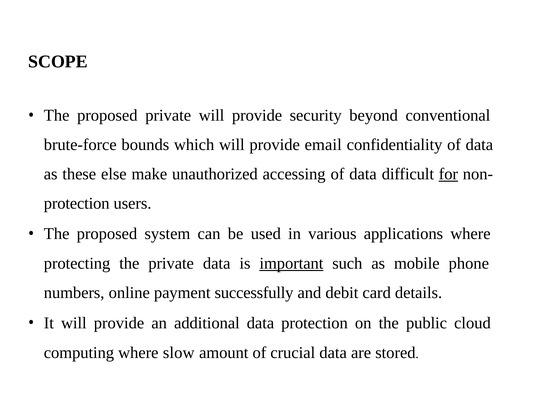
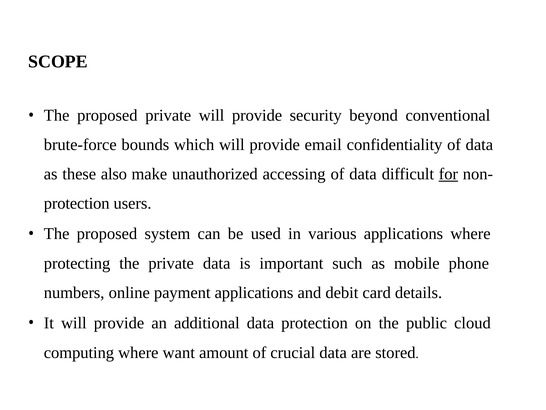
else: else -> also (114, 174)
important underline: present -> none (291, 263)
payment successfully: successfully -> applications (254, 292)
slow: slow -> want (179, 352)
